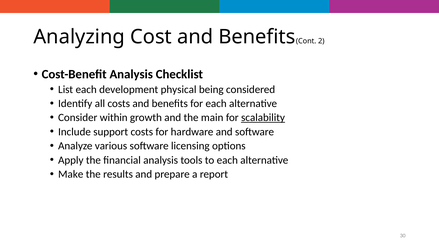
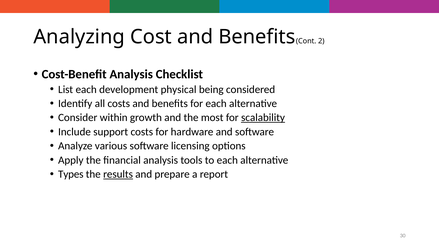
main: main -> most (212, 118)
Make: Make -> Types (71, 174)
results underline: none -> present (118, 174)
